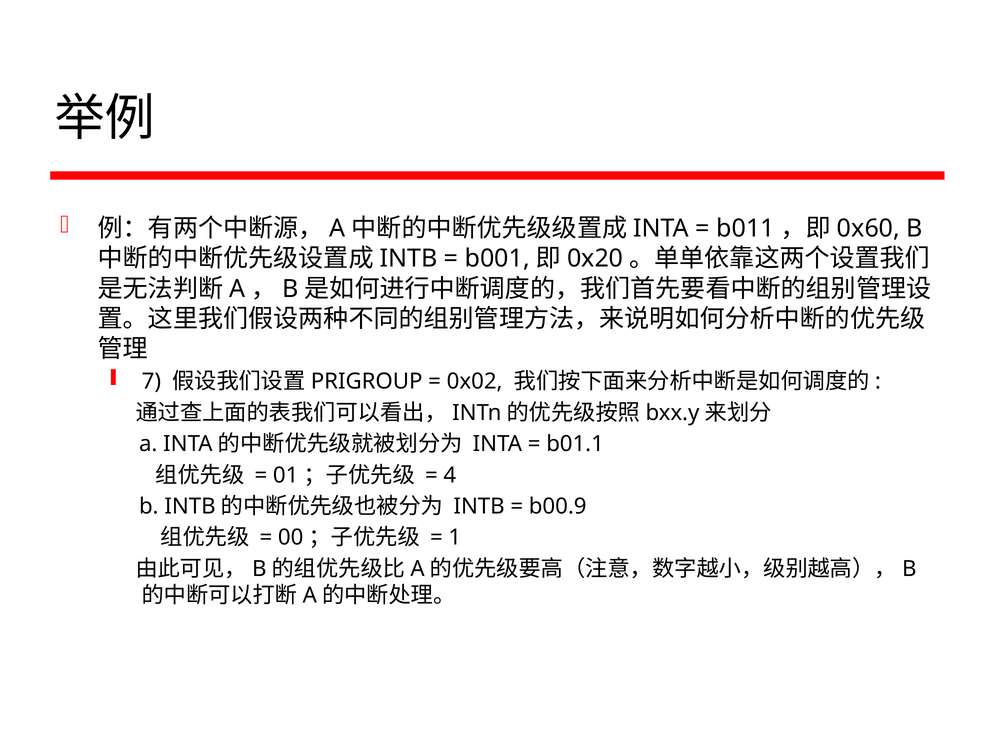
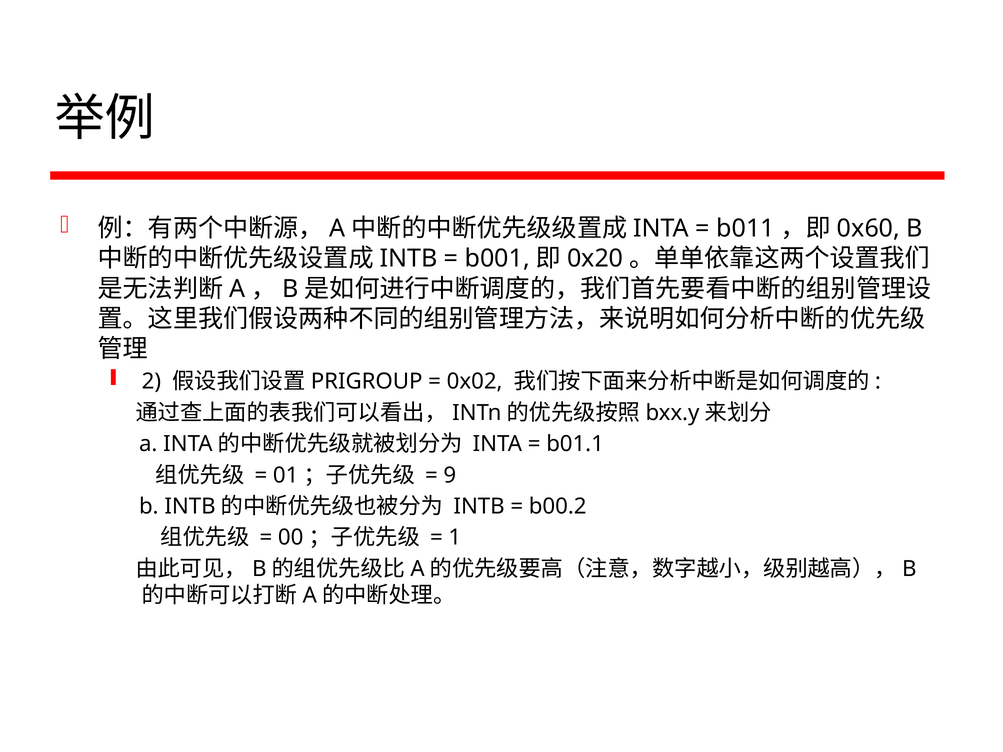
7: 7 -> 2 (151, 382)
4: 4 -> 9 (450, 475)
b00.9: b00.9 -> b00.2 (558, 507)
